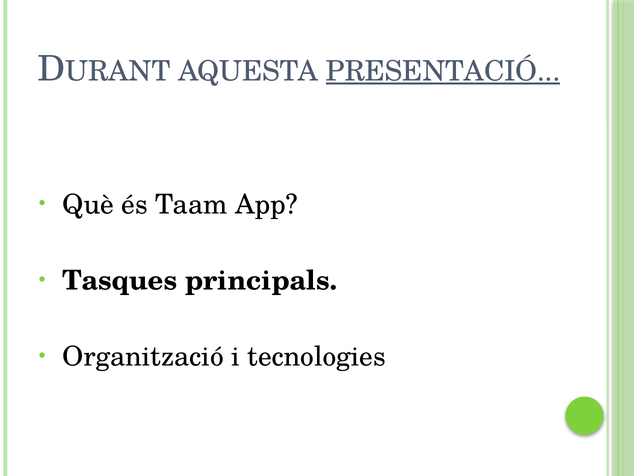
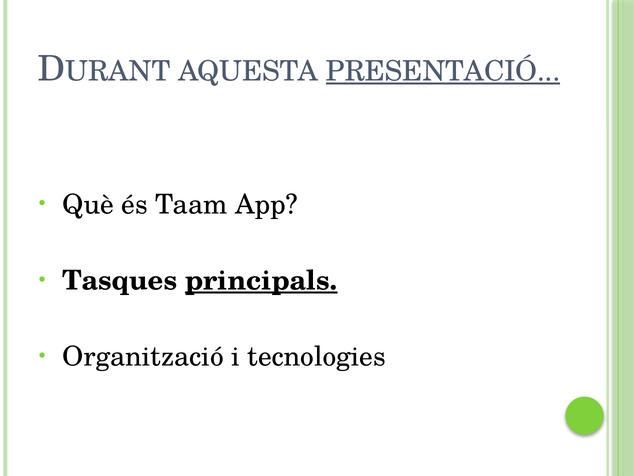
principals underline: none -> present (261, 280)
